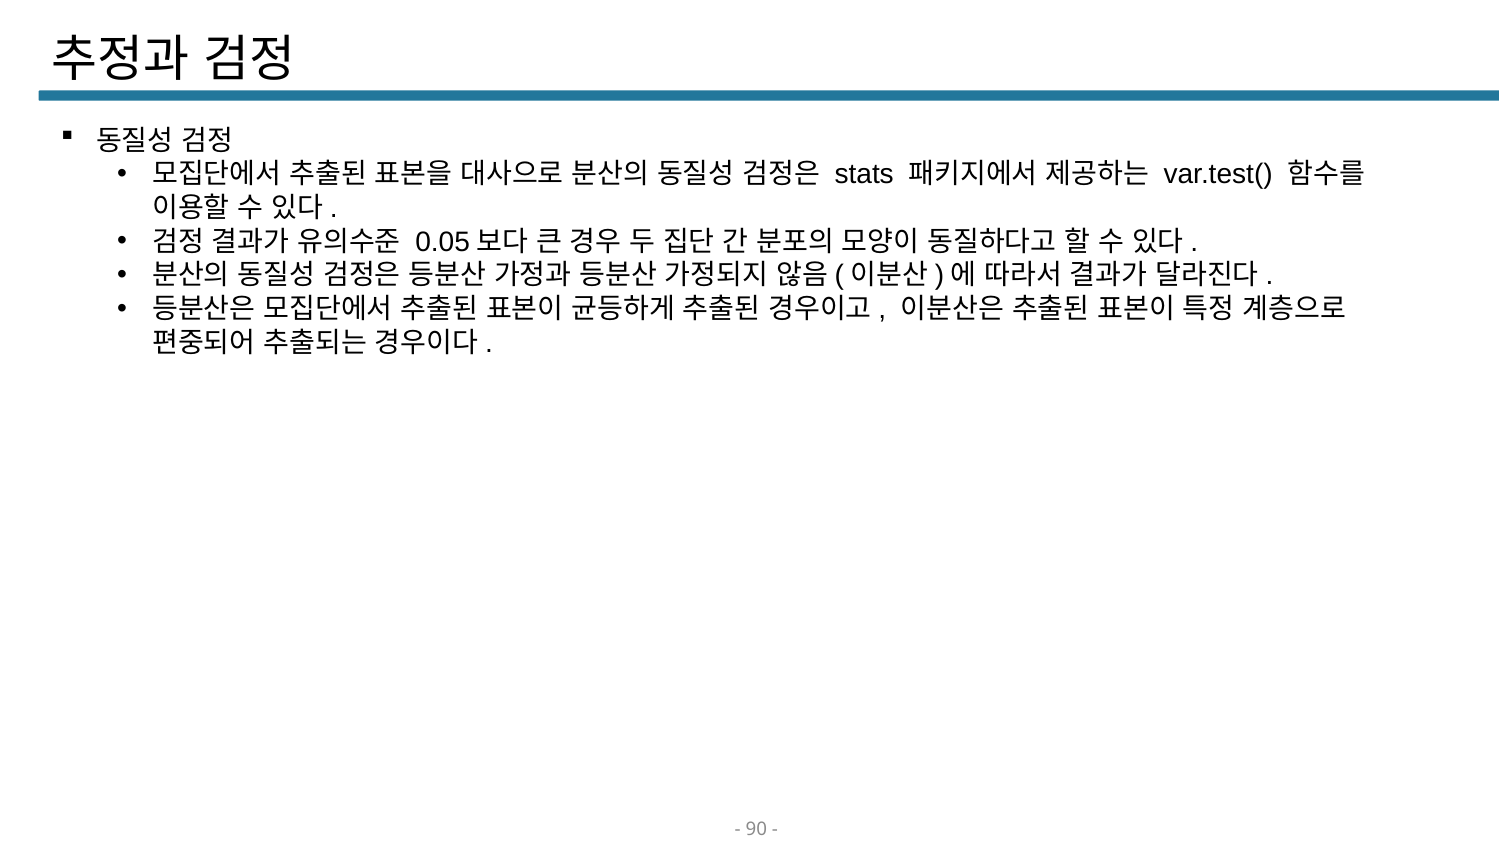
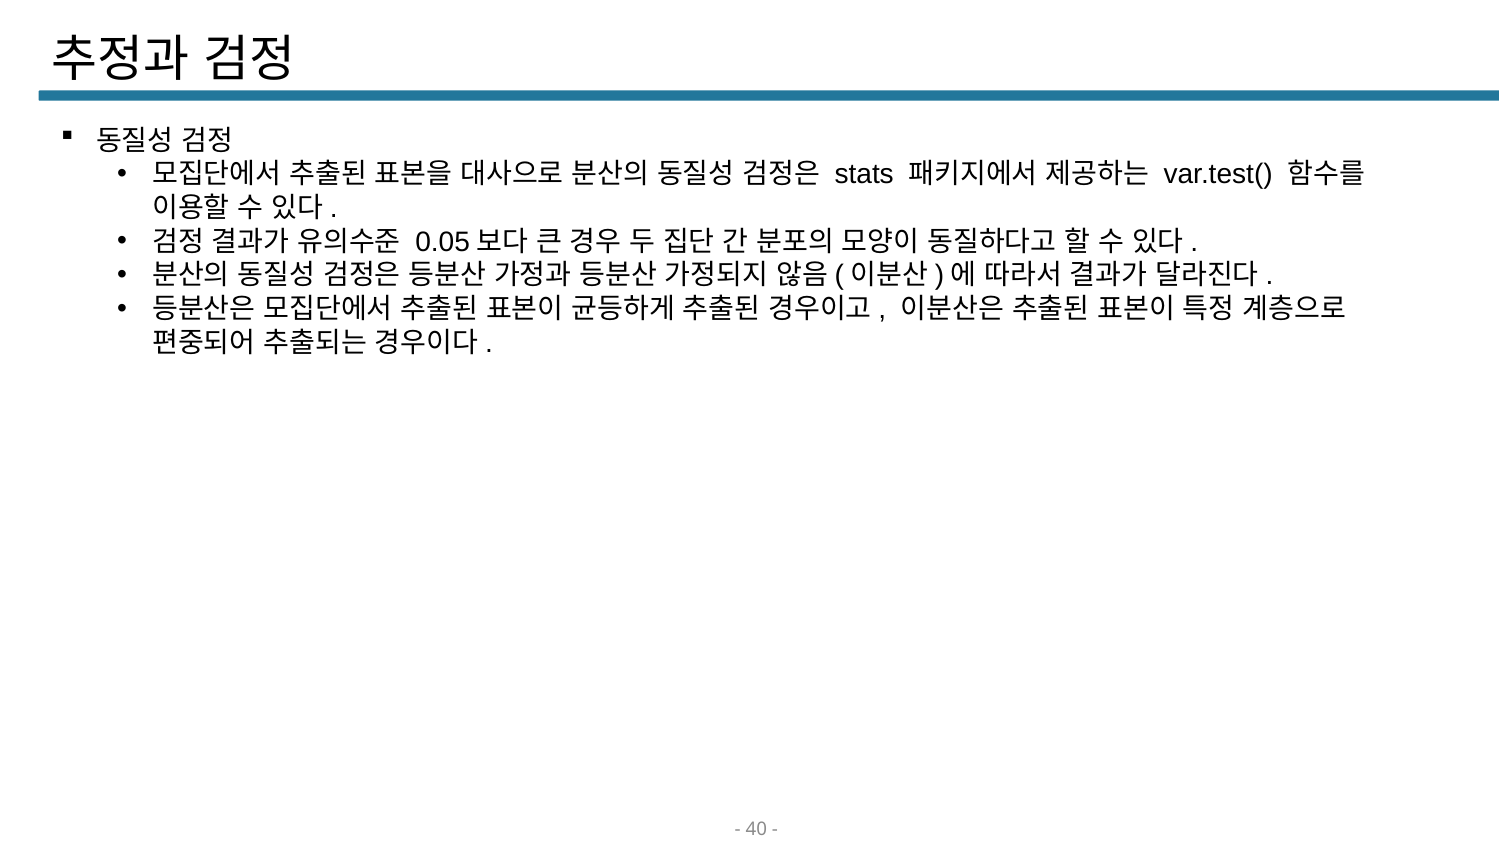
90: 90 -> 40 (756, 830)
